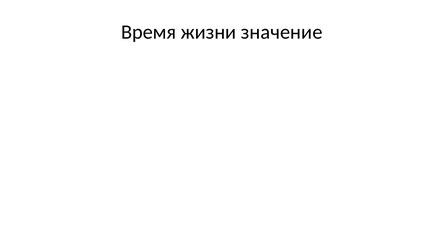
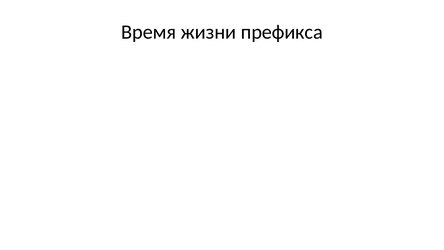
жизни значение: значение -> префикса (282, 32)
